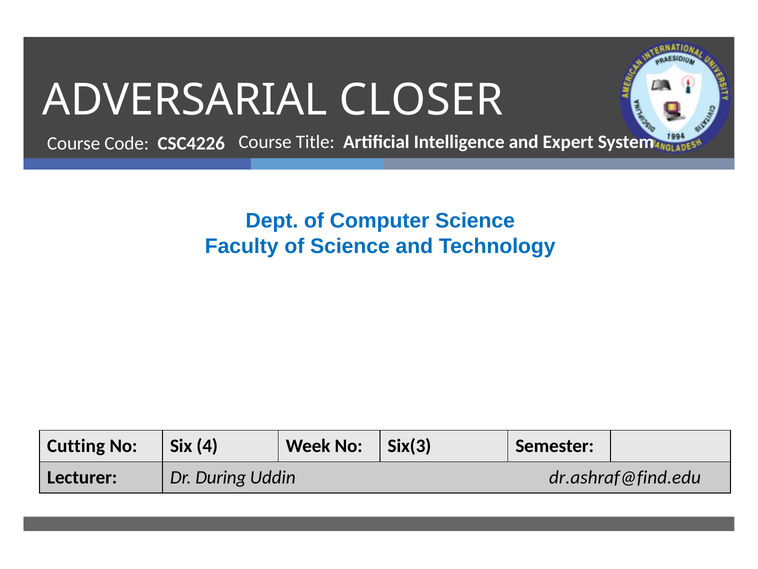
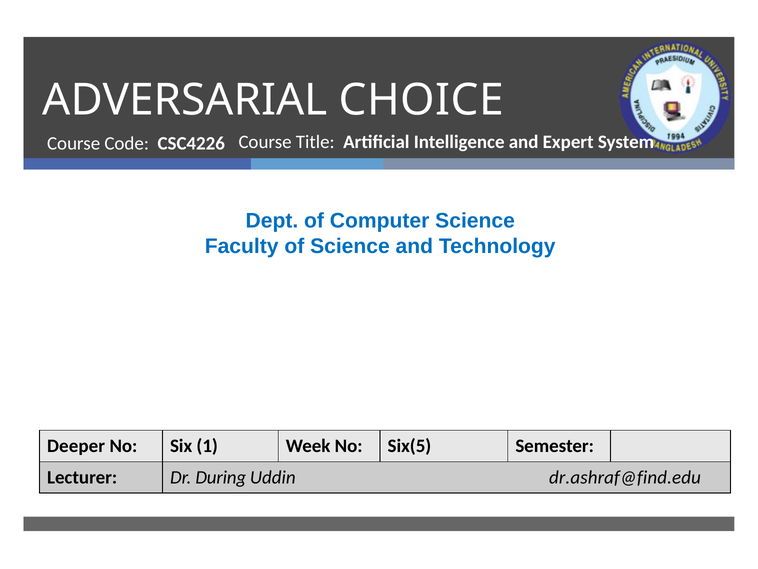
CLOSER: CLOSER -> CHOICE (421, 100)
Cutting: Cutting -> Deeper (76, 446)
4: 4 -> 1 (207, 446)
Six(3: Six(3 -> Six(5 (409, 446)
